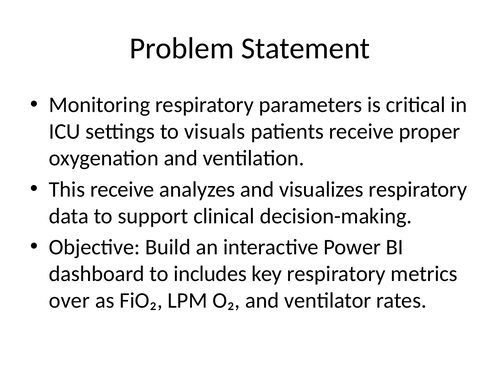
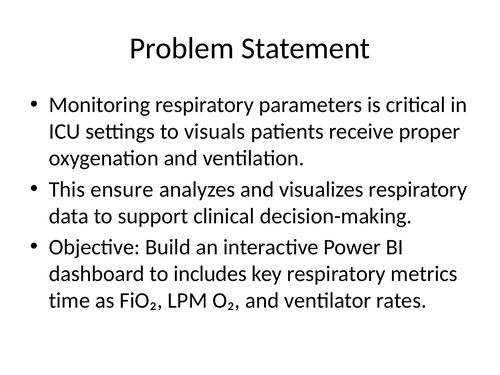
This receive: receive -> ensure (122, 189)
over: over -> time (69, 301)
